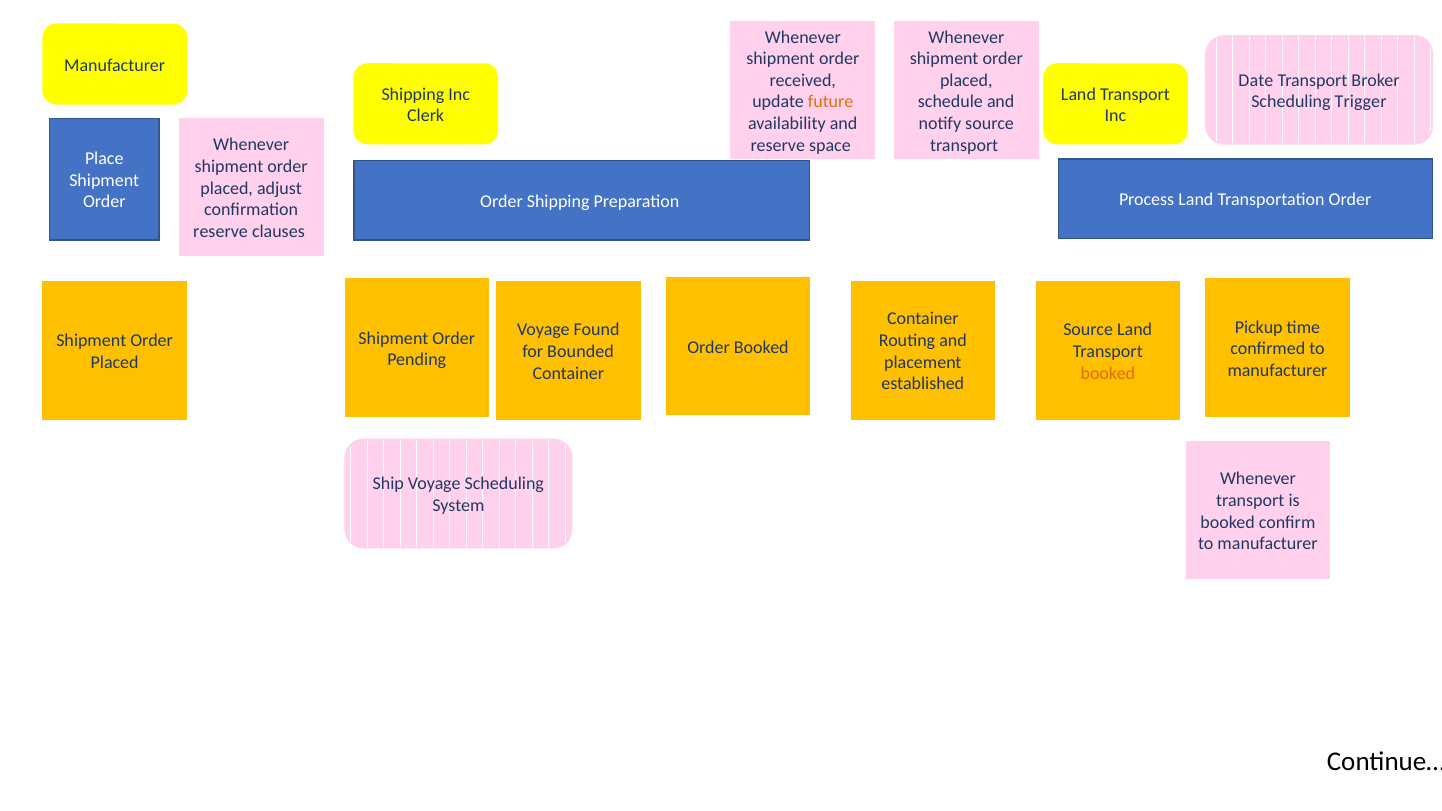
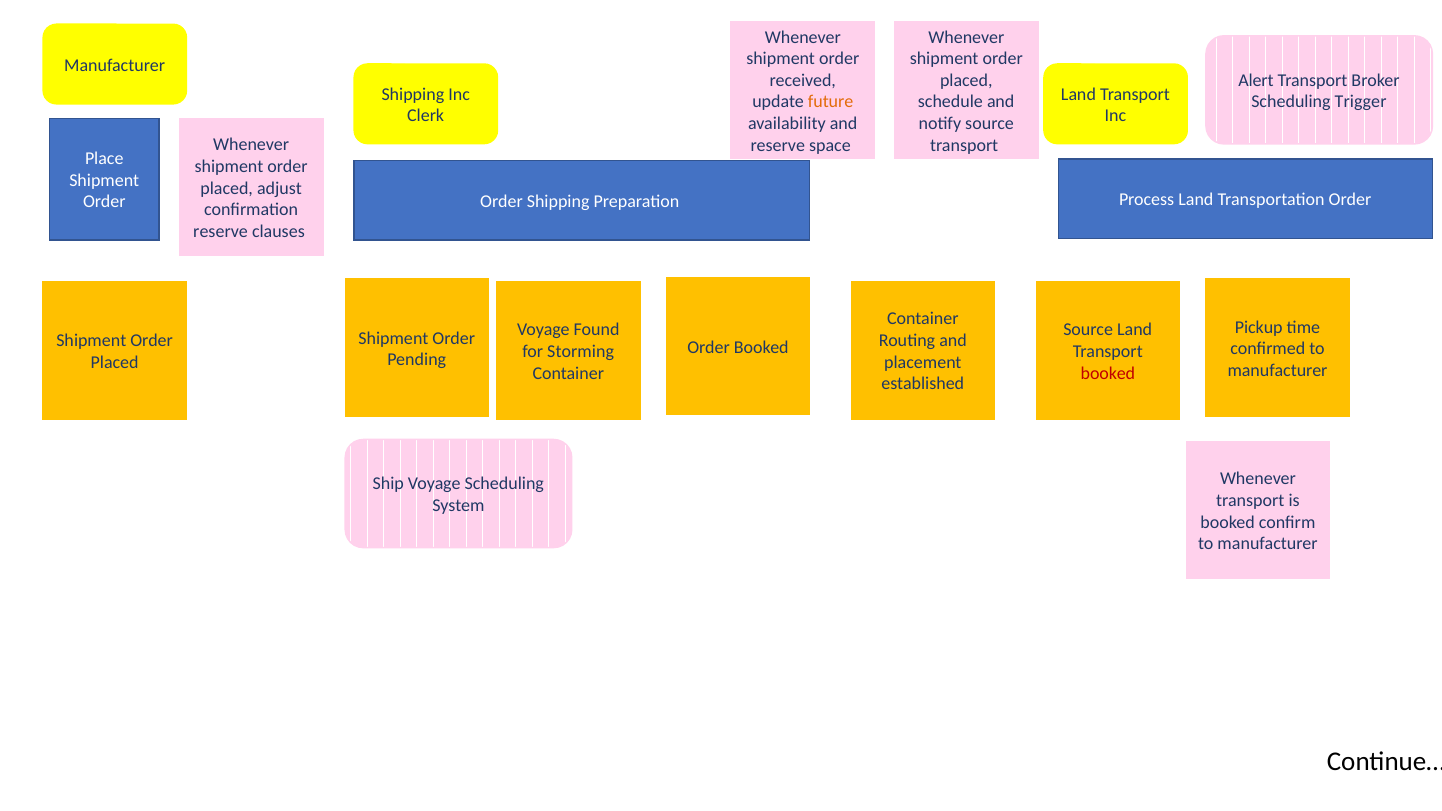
Date: Date -> Alert (1256, 80)
Bounded: Bounded -> Storming (581, 352)
booked colour: orange -> red (1108, 373)
